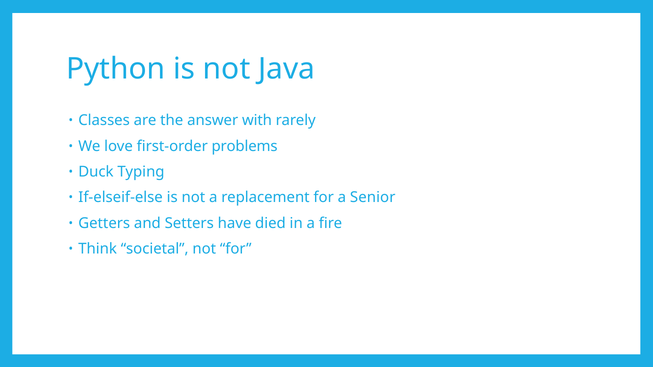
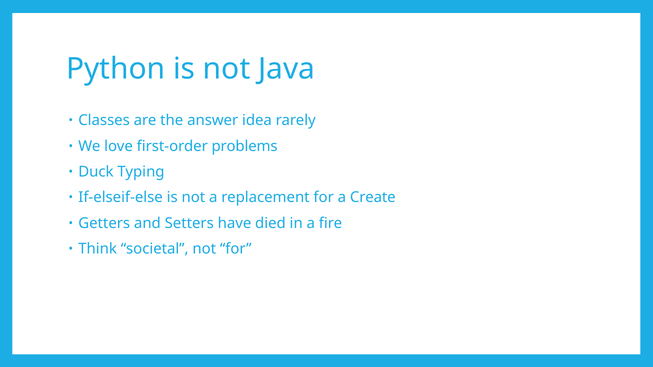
with: with -> idea (257, 121)
Senior: Senior -> Create (373, 198)
